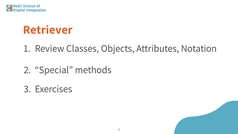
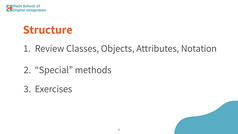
Retriever: Retriever -> Structure (48, 30)
